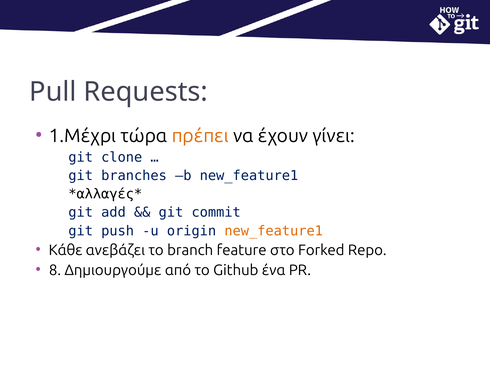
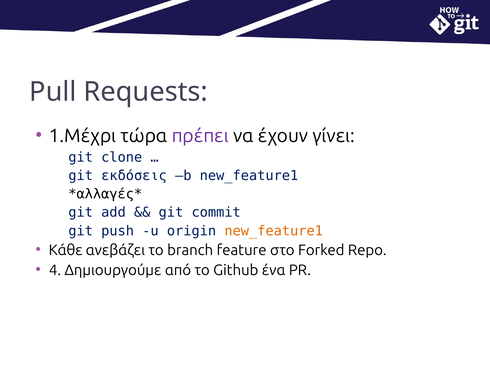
πρέπει colour: orange -> purple (200, 136)
branches: branches -> εκδόσεις (134, 175)
8: 8 -> 4 (55, 270)
